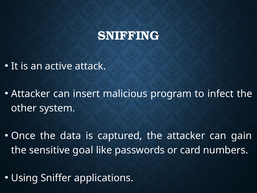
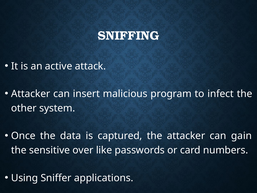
goal: goal -> over (83, 150)
